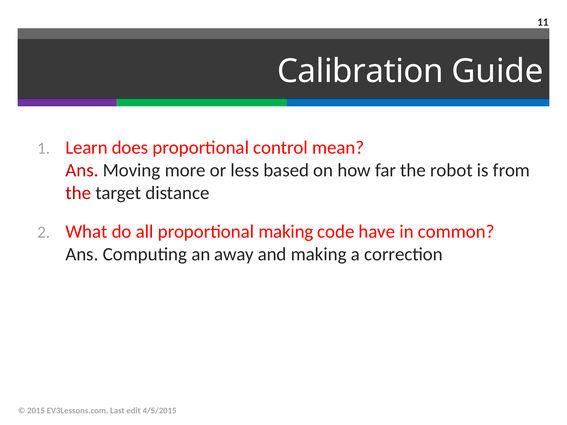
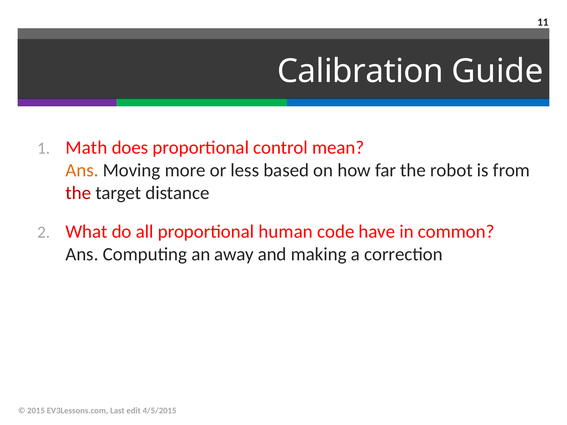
Learn: Learn -> Math (86, 148)
Ans colour: red -> orange (82, 170)
proportional making: making -> human (286, 232)
